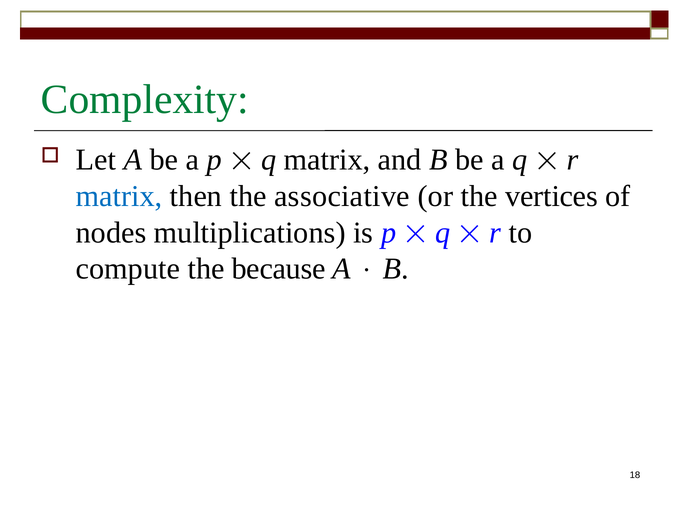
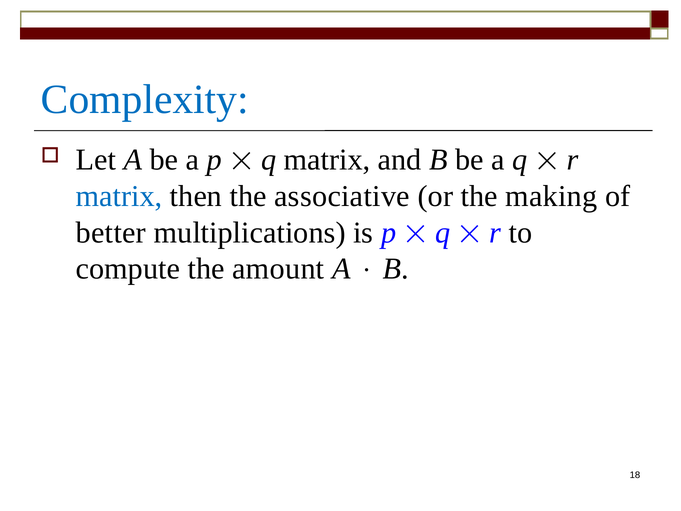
Complexity colour: green -> blue (145, 99)
vertices: vertices -> making (551, 196)
nodes: nodes -> better (111, 233)
because: because -> amount (278, 269)
